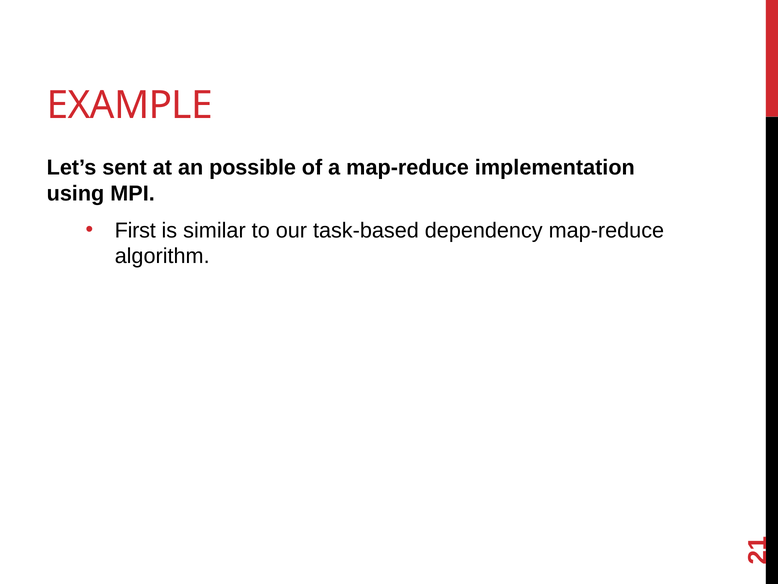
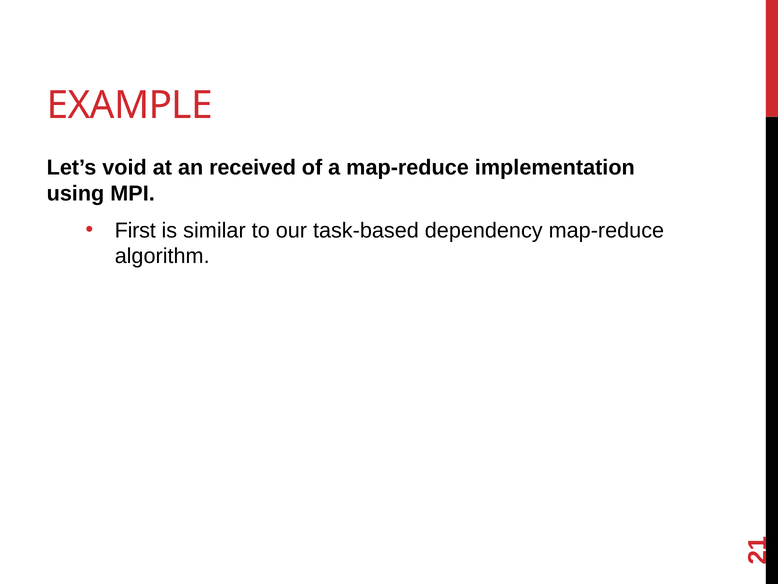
sent: sent -> void (125, 167)
possible: possible -> received (253, 167)
